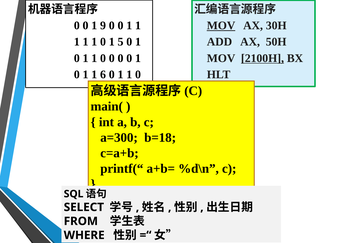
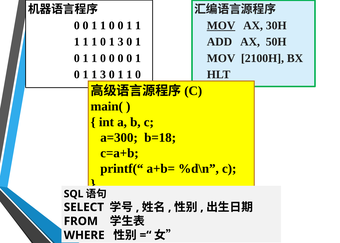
9: 9 -> 1 (103, 26)
0 1 5: 5 -> 3 (121, 42)
2100H underline: present -> none (262, 58)
1 1 6: 6 -> 3 (103, 74)
